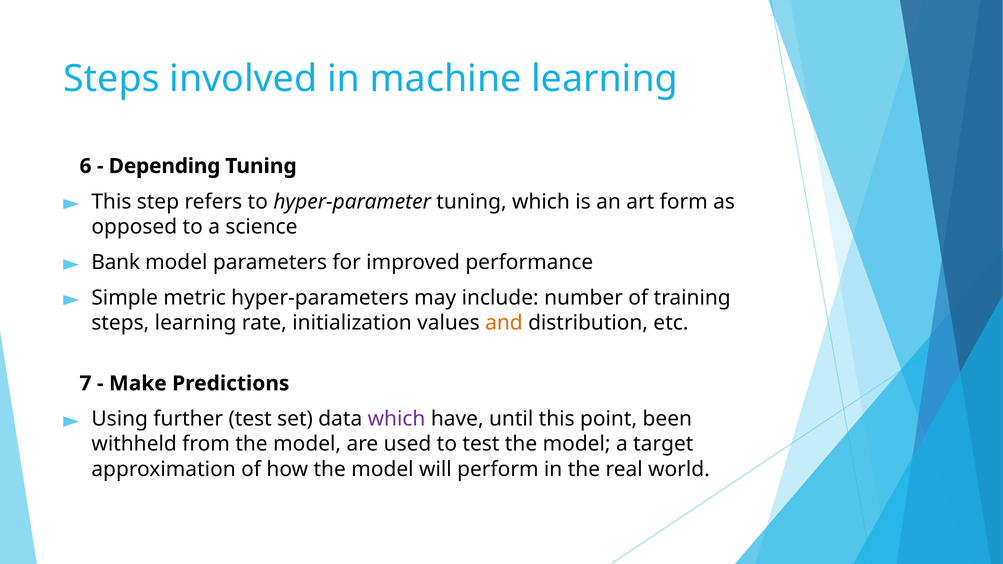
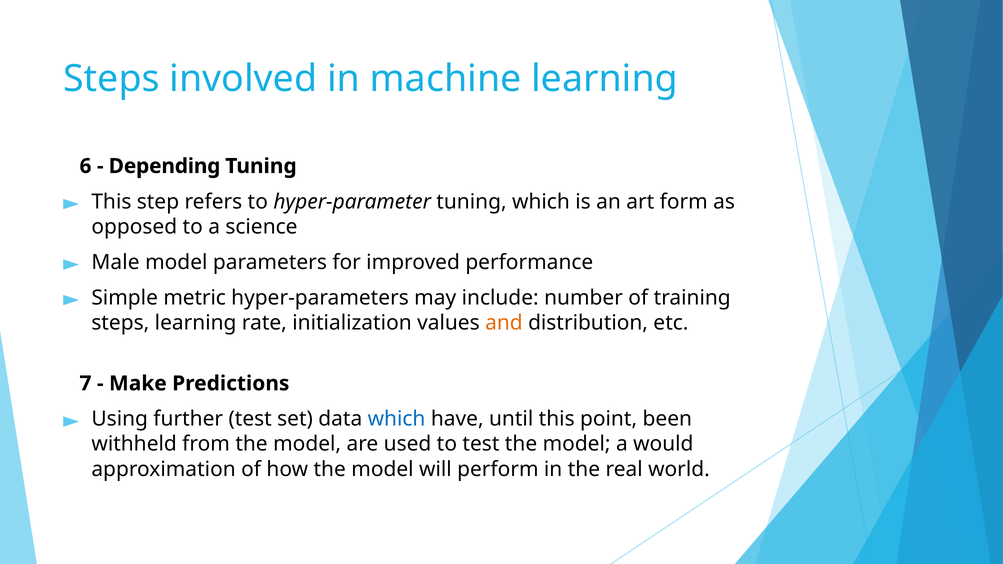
Bank: Bank -> Male (116, 262)
which colour: purple -> blue (397, 419)
target: target -> would (663, 444)
